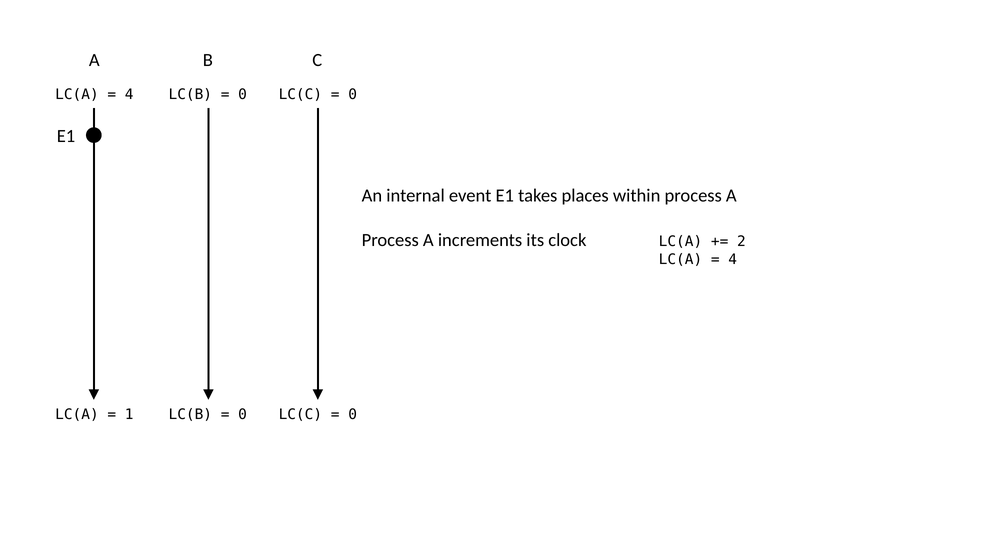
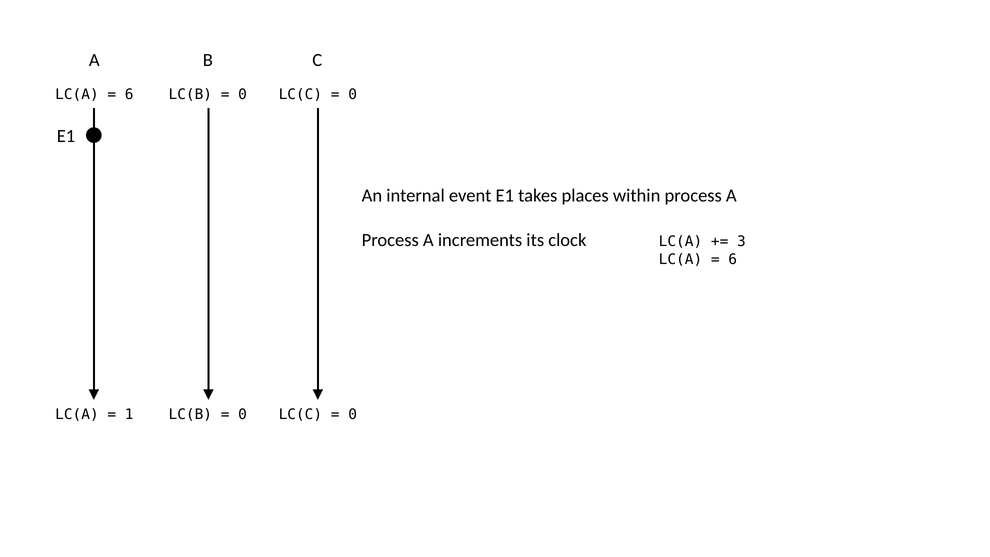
4: 4 -> 6 (129, 95)
2: 2 -> 3 (741, 241)
4: 4 -> 6 (733, 259)
